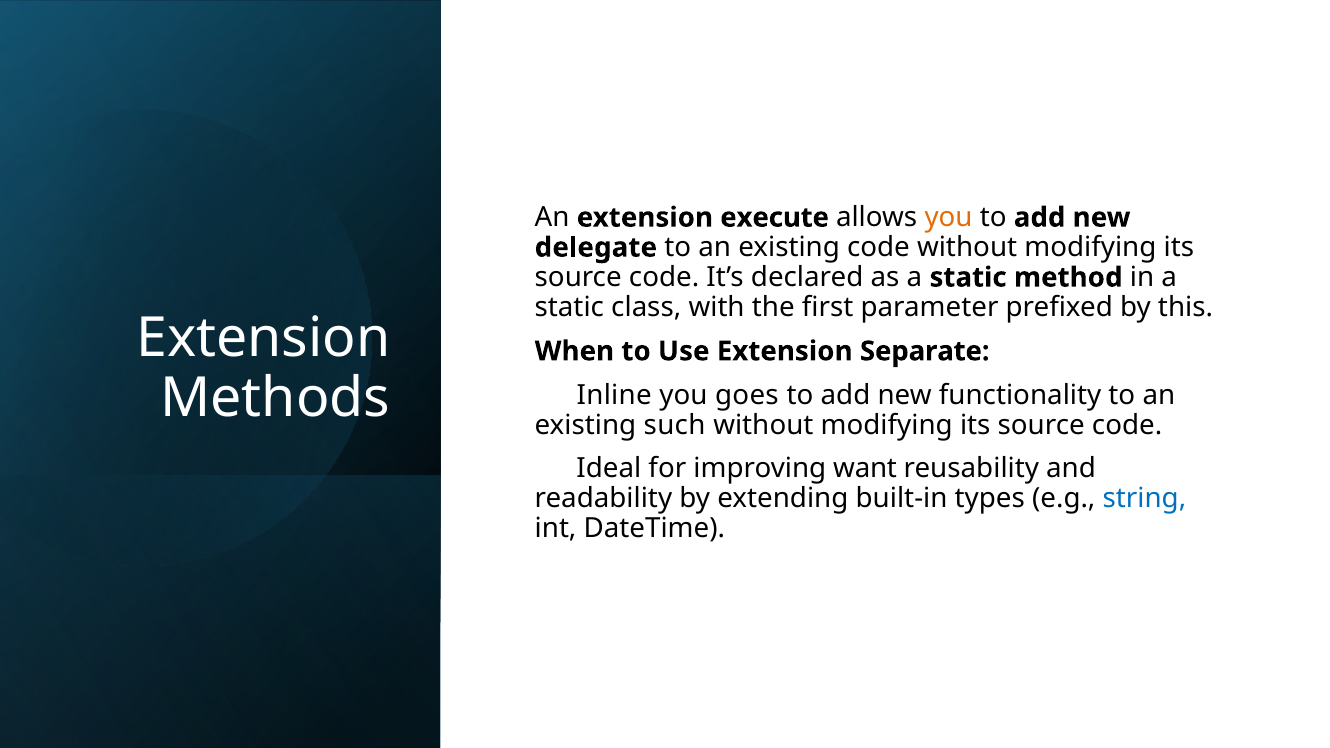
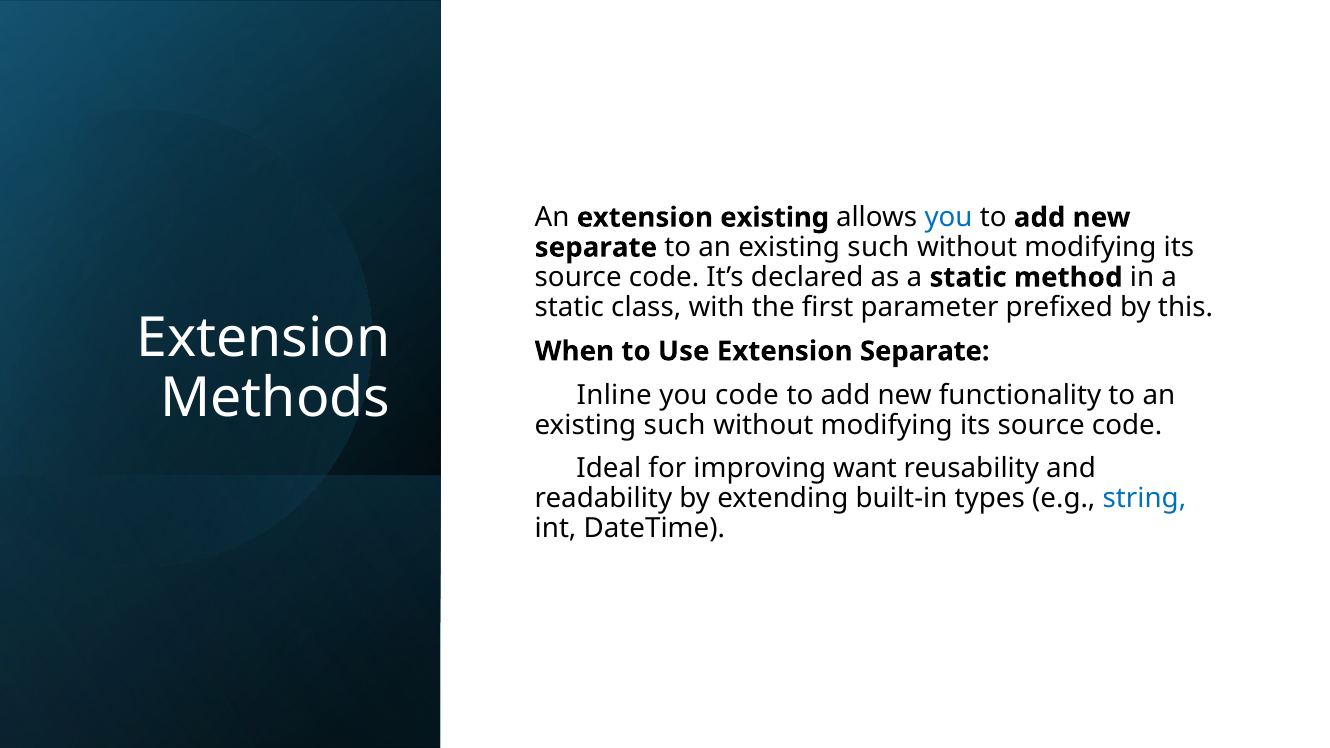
extension execute: execute -> existing (775, 218)
you colour: orange -> blue (949, 218)
delegate: delegate -> separate (596, 248)
code: code -> such (878, 248)
you goes: goes -> code (747, 395)
